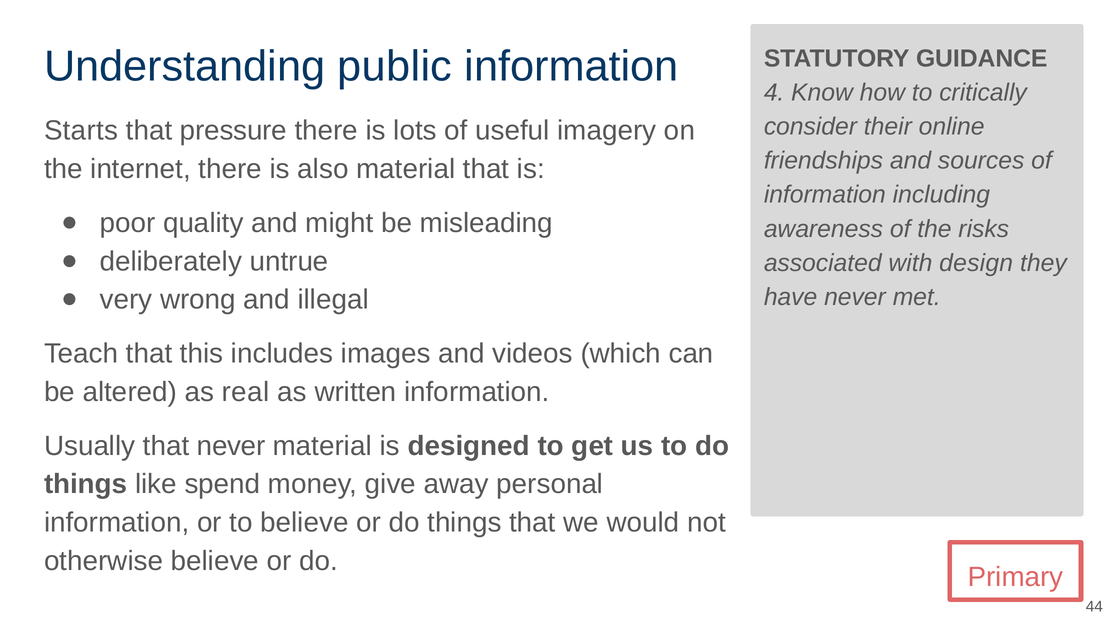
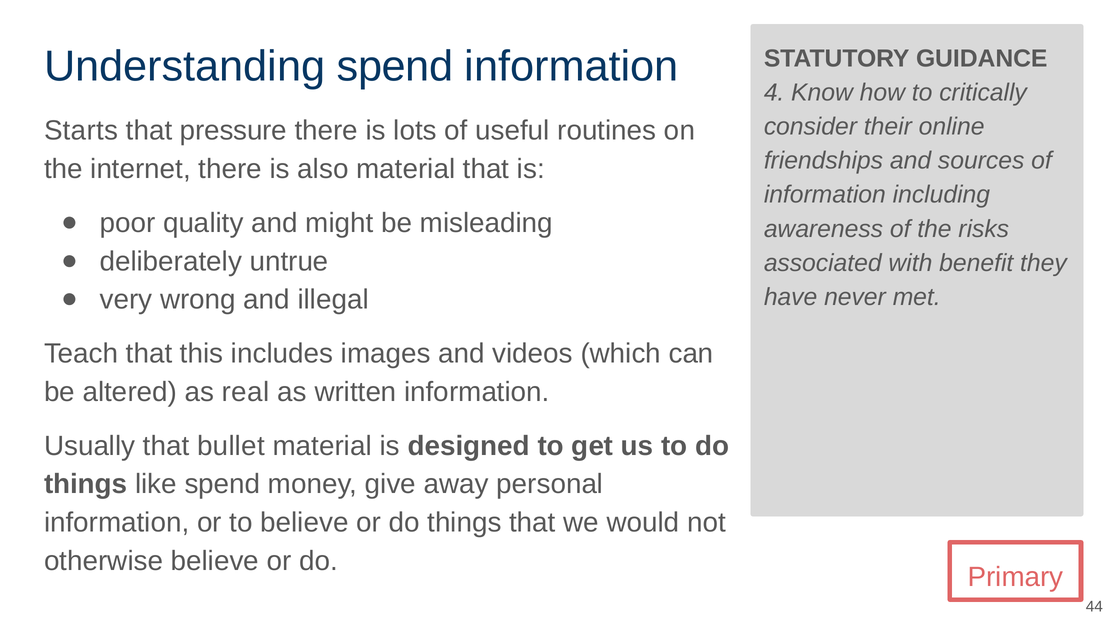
Understanding public: public -> spend (395, 67)
imagery: imagery -> routines (607, 131)
design: design -> benefit (976, 263)
that never: never -> bullet (231, 446)
